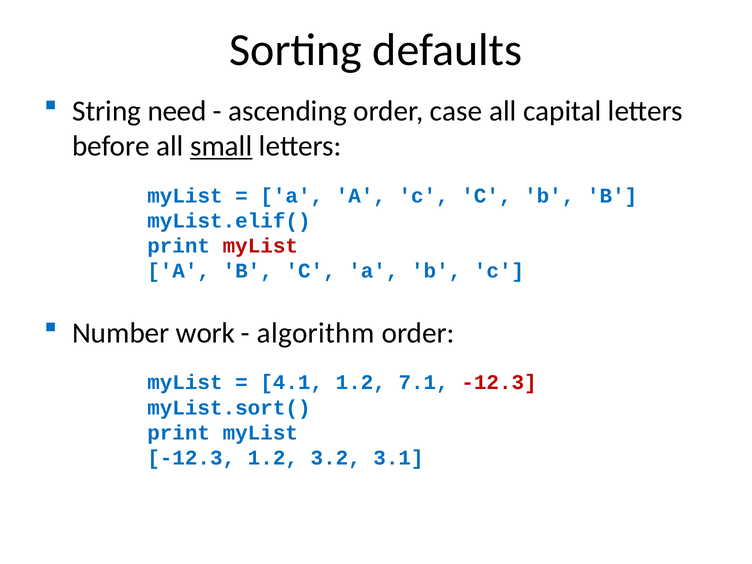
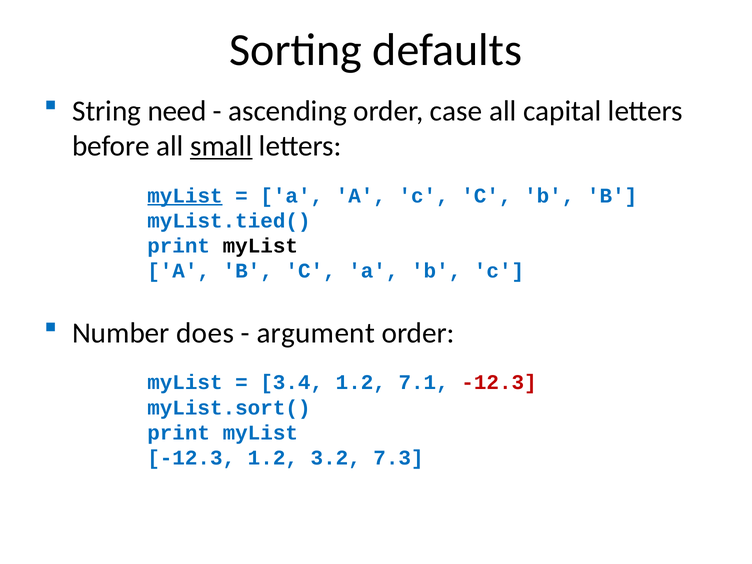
myList underline: none -> present (185, 196)
myList.elif(: myList.elif( -> myList.tied( (229, 221)
myList colour: red -> black (260, 246)
work: work -> does (205, 333)
algorithm: algorithm -> argument (316, 333)
4.1: 4.1 -> 3.4 (292, 383)
3.1: 3.1 -> 7.3 (398, 458)
